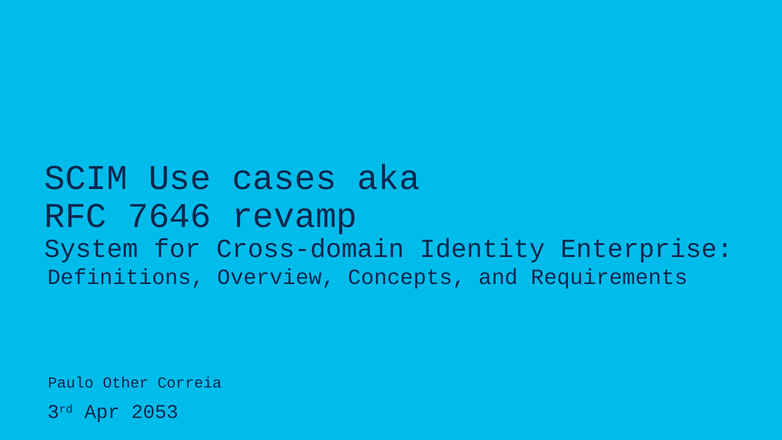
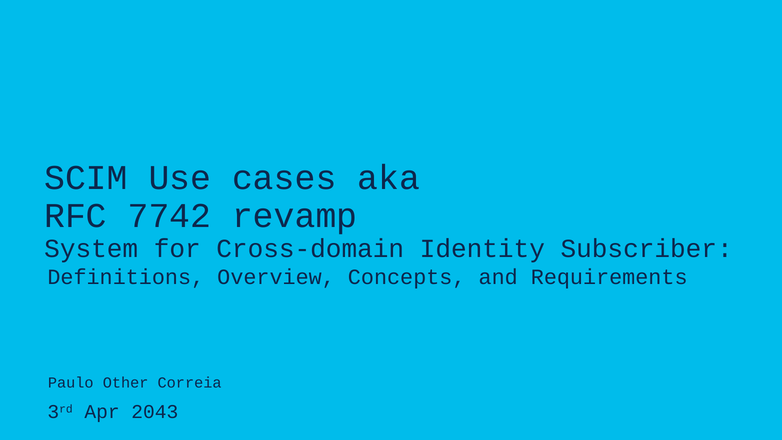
7646: 7646 -> 7742 (169, 215)
Enterprise: Enterprise -> Subscriber (647, 248)
2053: 2053 -> 2043 (155, 412)
